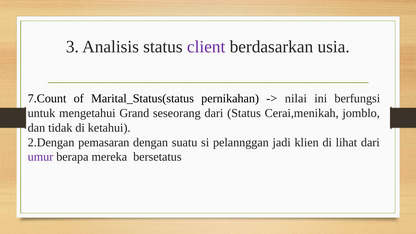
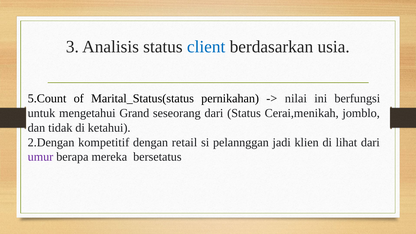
client colour: purple -> blue (206, 47)
7.Count: 7.Count -> 5.Count (47, 99)
pemasaran: pemasaran -> kompetitif (104, 142)
suatu: suatu -> retail (185, 142)
